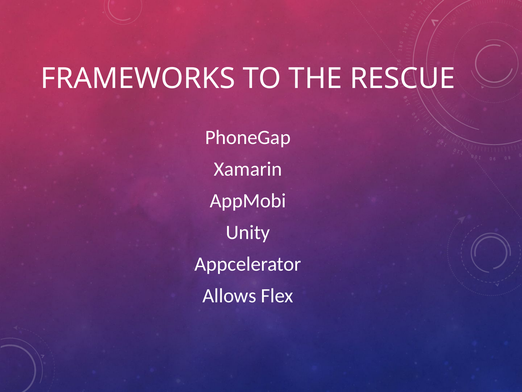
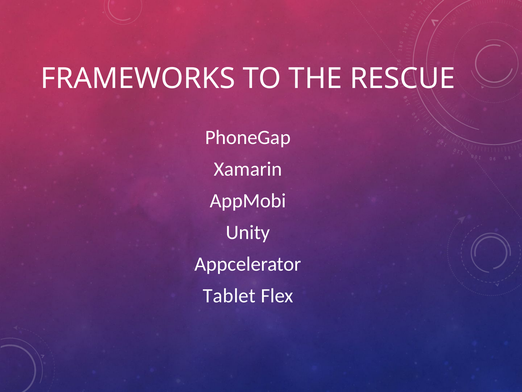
Allows: Allows -> Tablet (229, 295)
